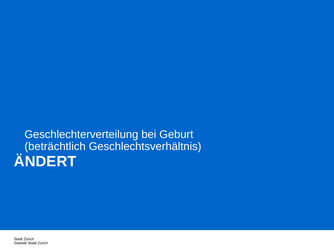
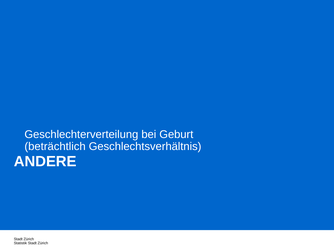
ÄNDERT: ÄNDERT -> ANDERE (45, 161)
